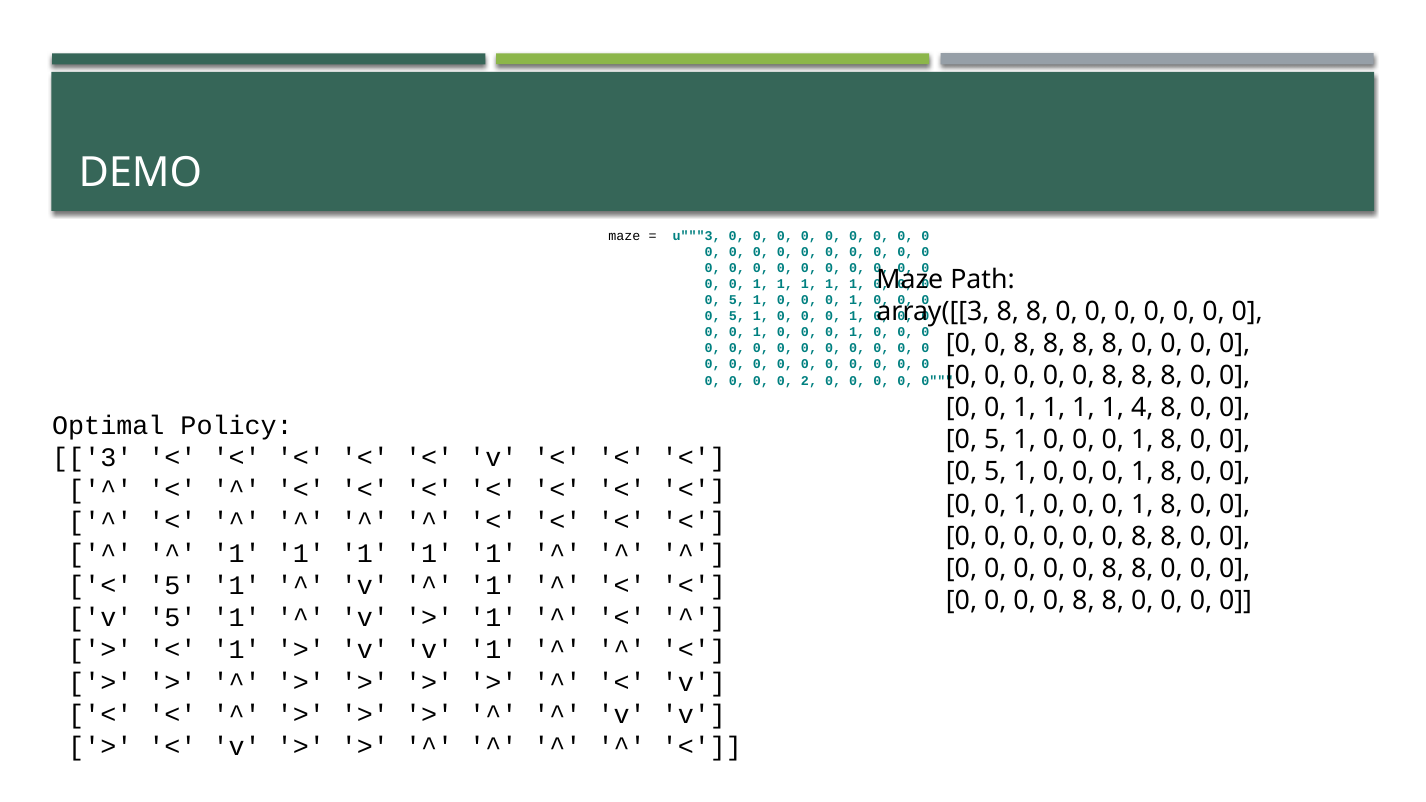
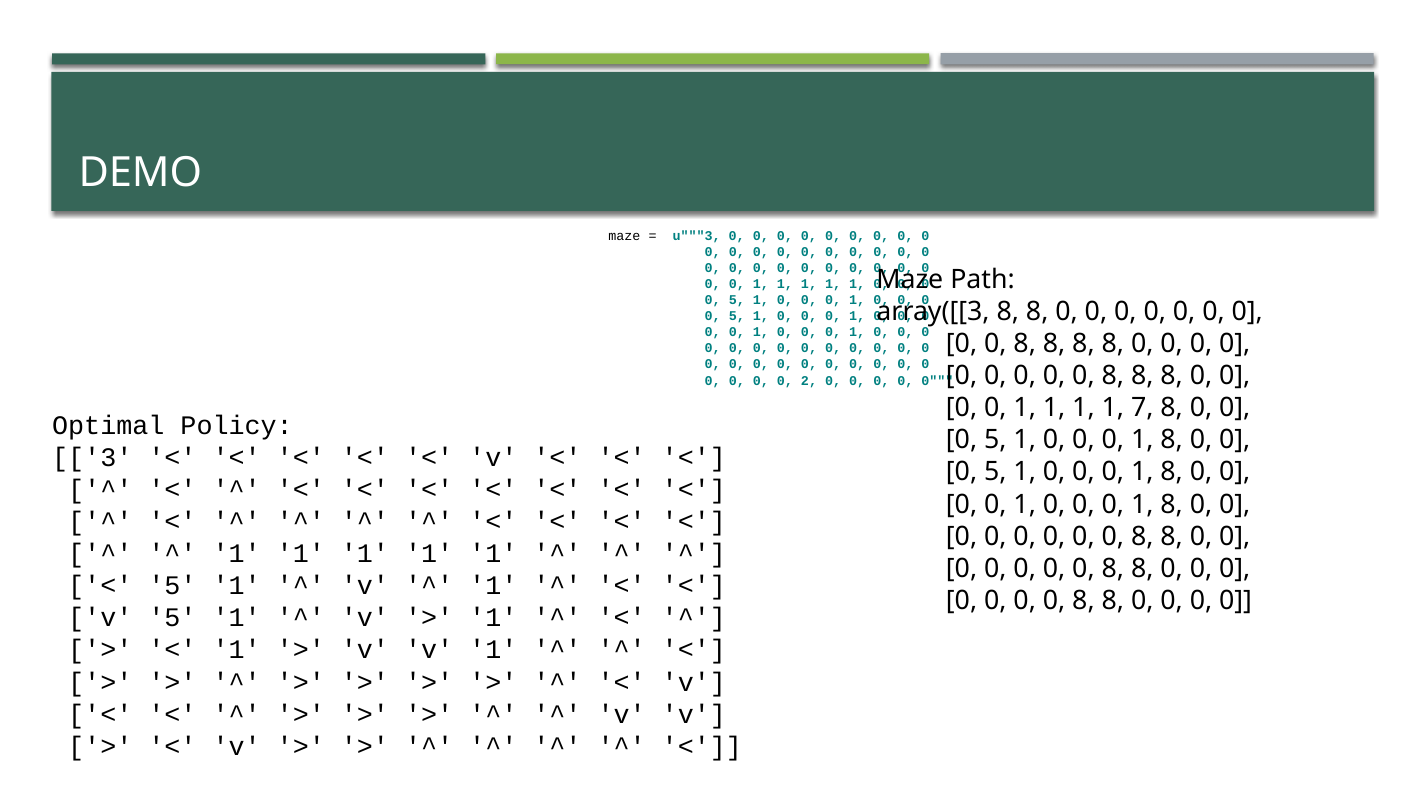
4: 4 -> 7 (1142, 408)
